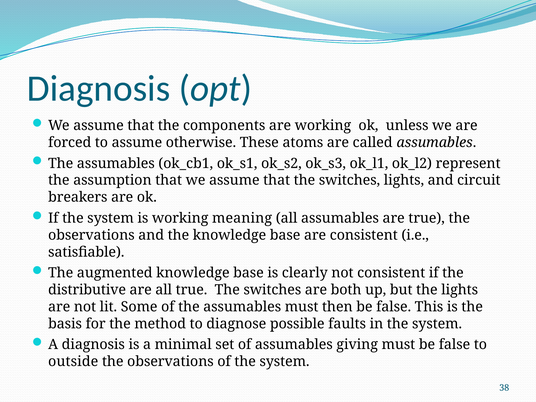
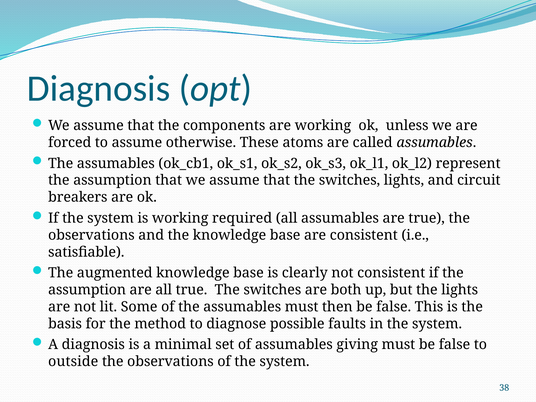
meaning: meaning -> required (242, 218)
distributive: distributive -> assumption (87, 290)
